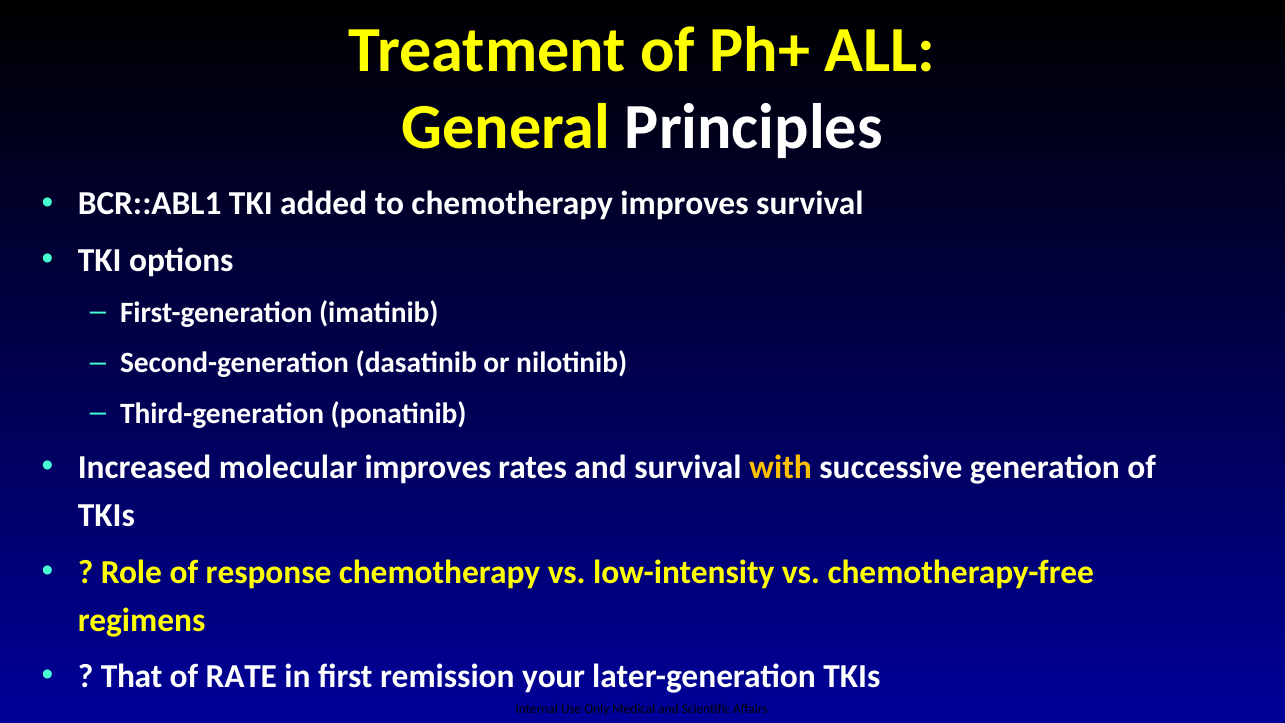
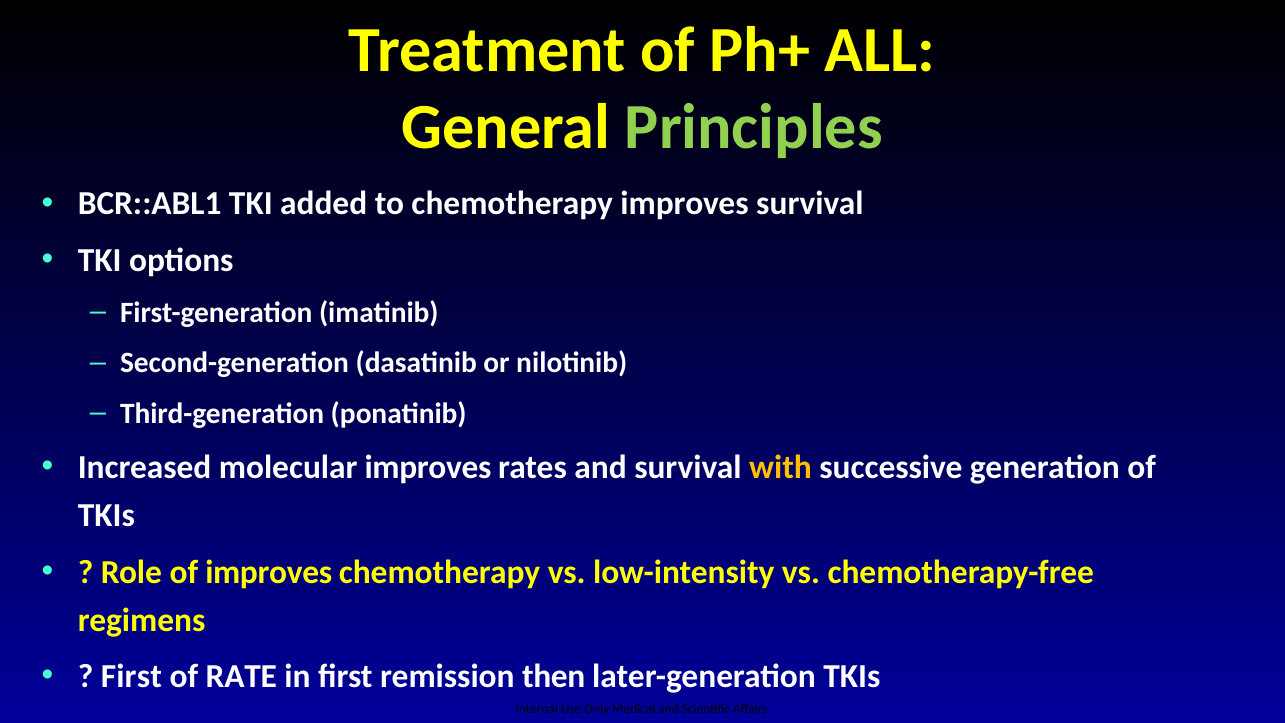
Principles colour: white -> light green (754, 127)
of response: response -> improves (269, 572)
That: That -> First (131, 676)
your: your -> then (554, 676)
